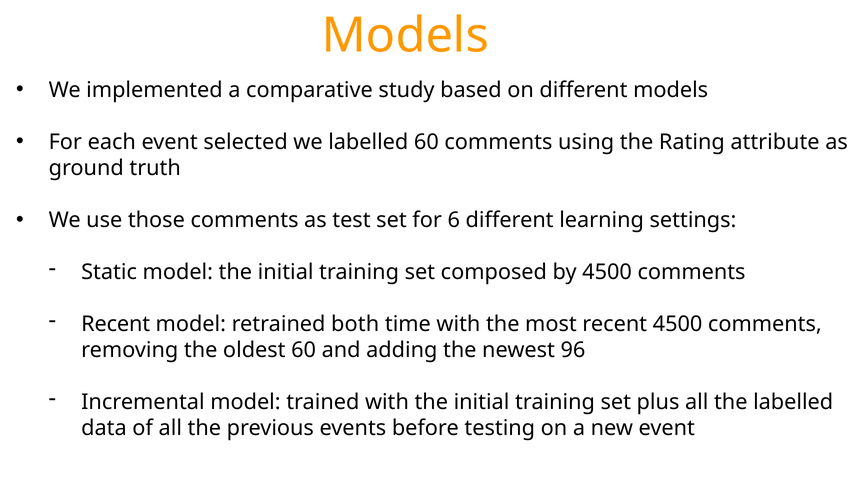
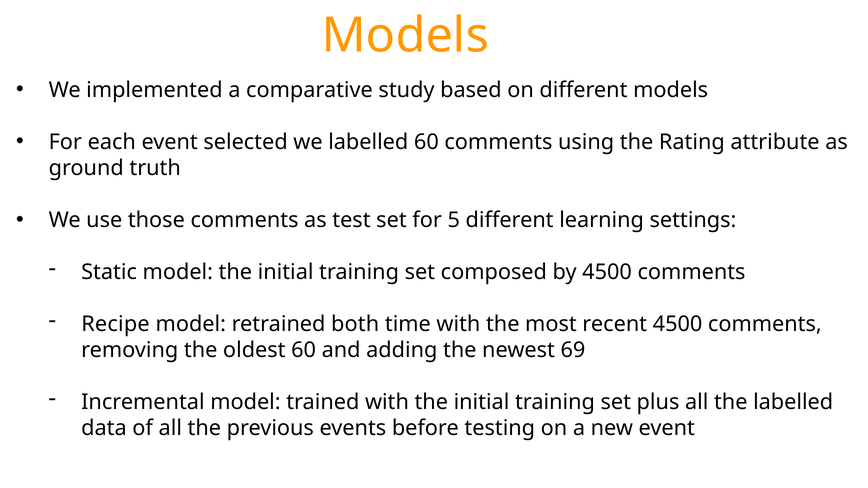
6: 6 -> 5 (454, 220)
Recent: Recent -> Recipe (115, 324)
96: 96 -> 69 (573, 350)
